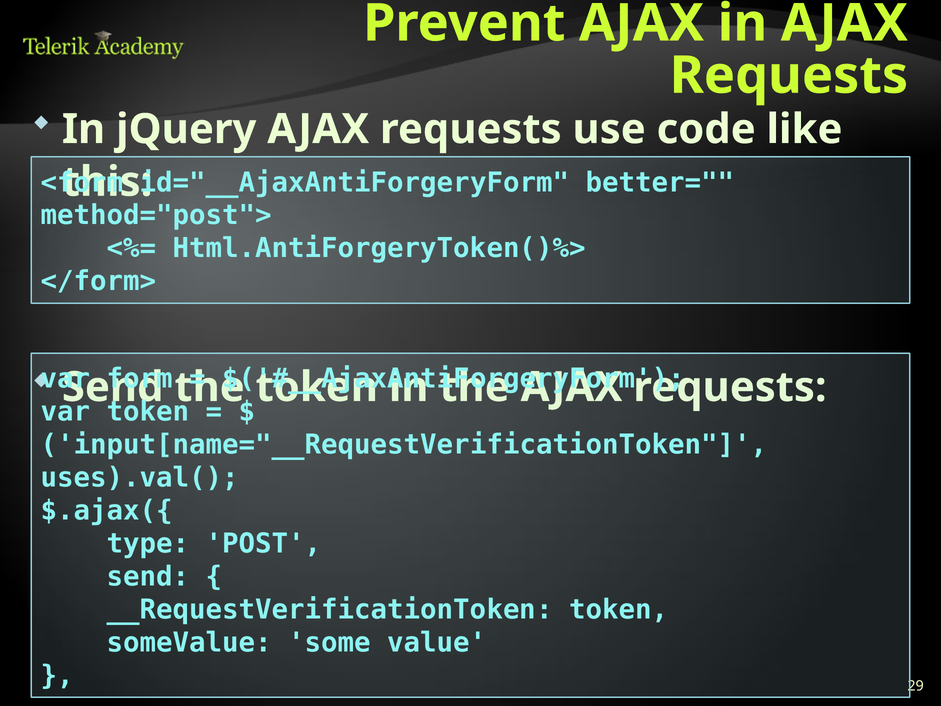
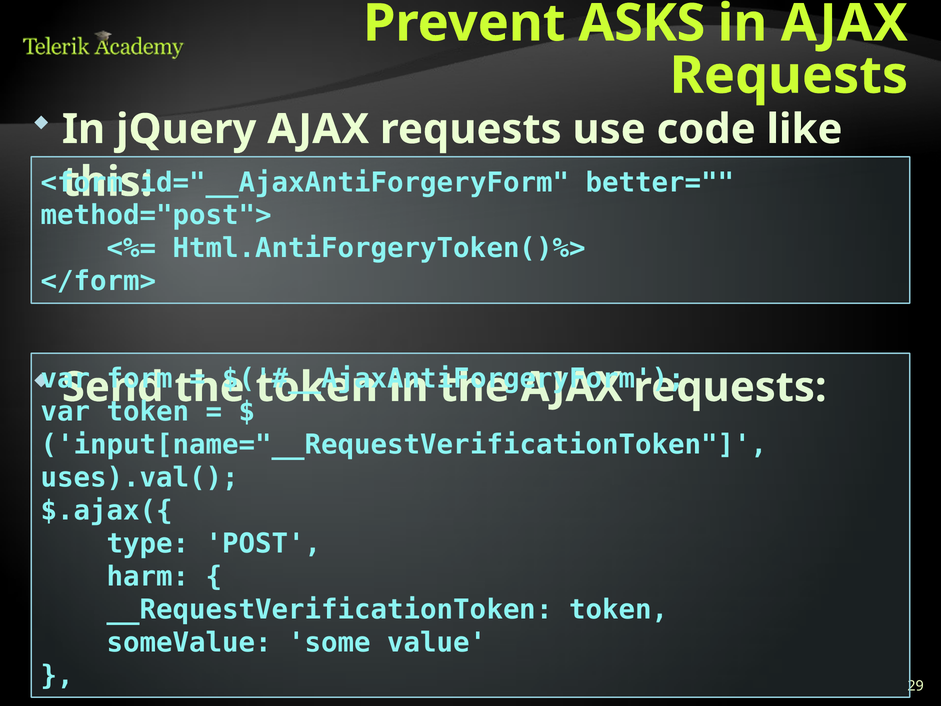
Prevent AJAX: AJAX -> ASKS (642, 23)
send: send -> harm (148, 576)
